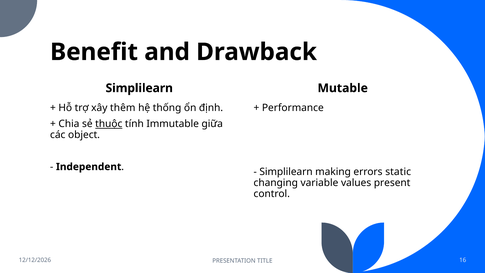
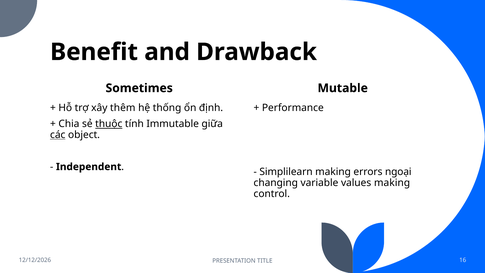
Simplilearn: Simplilearn -> Sometimes (139, 88)
các underline: none -> present (58, 135)
static: static -> ngoại (398, 172)
values present: present -> making (392, 183)
